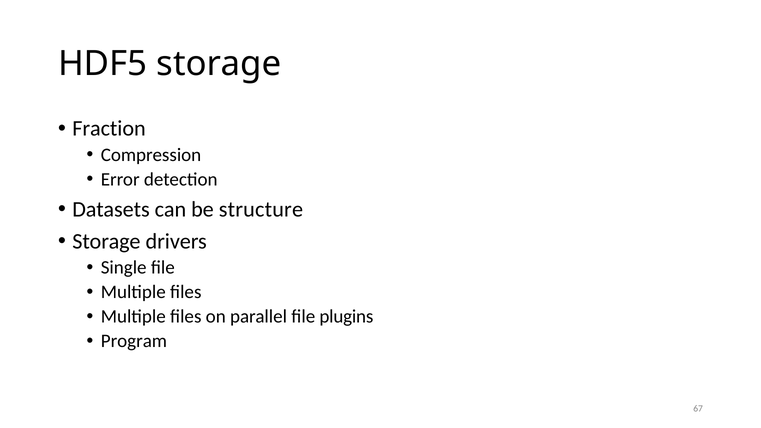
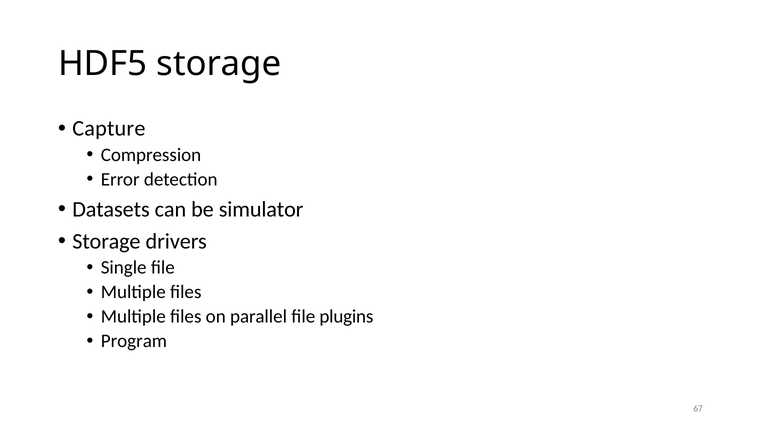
Fraction: Fraction -> Capture (109, 129)
structure: structure -> simulator (261, 209)
